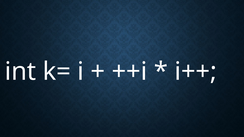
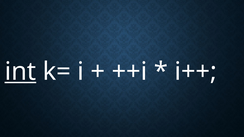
int underline: none -> present (20, 72)
